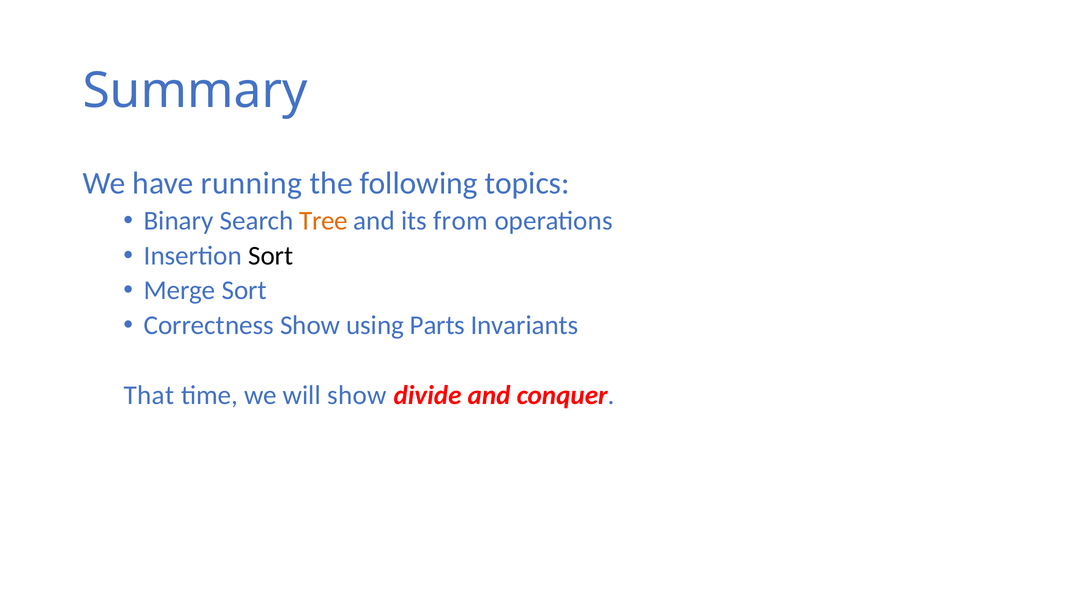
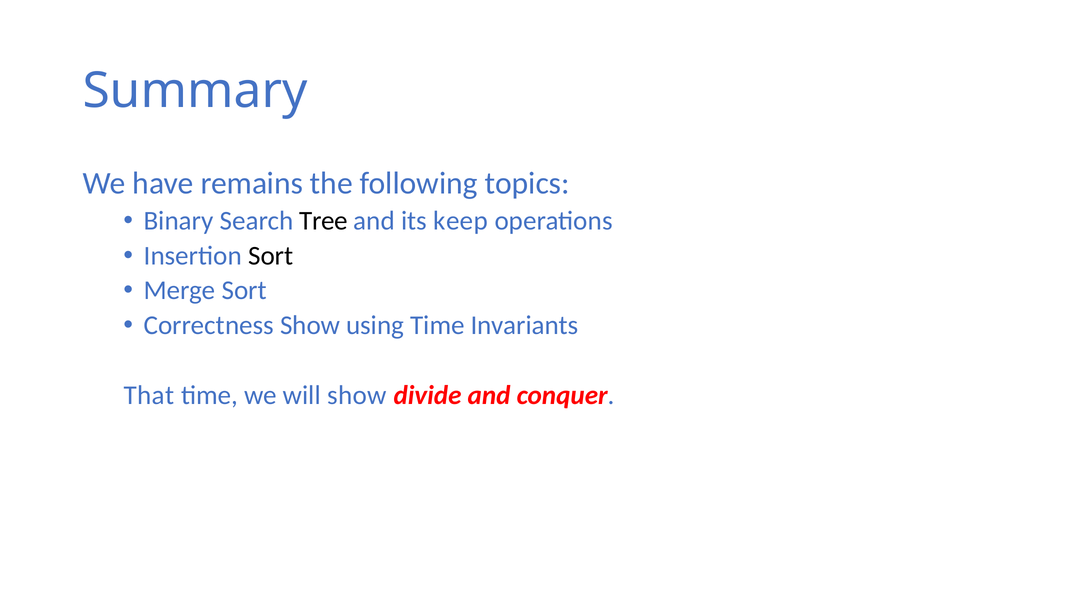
running: running -> remains (252, 183)
Tree colour: orange -> black (324, 221)
from: from -> keep (461, 221)
using Parts: Parts -> Time (437, 326)
